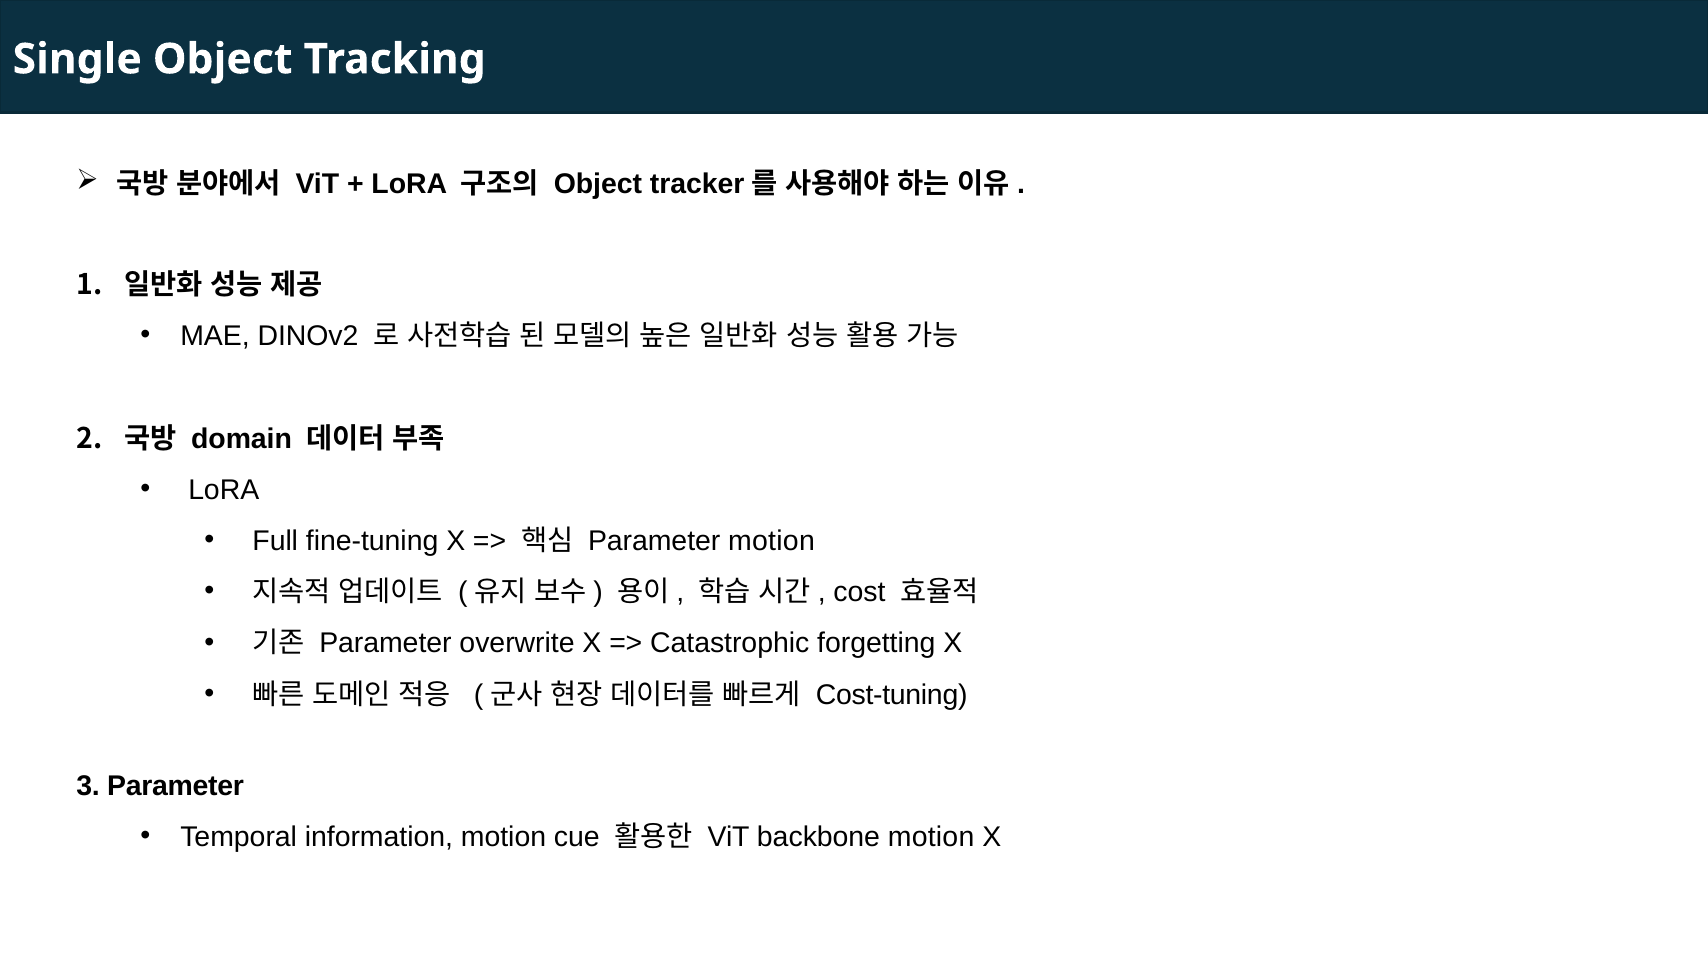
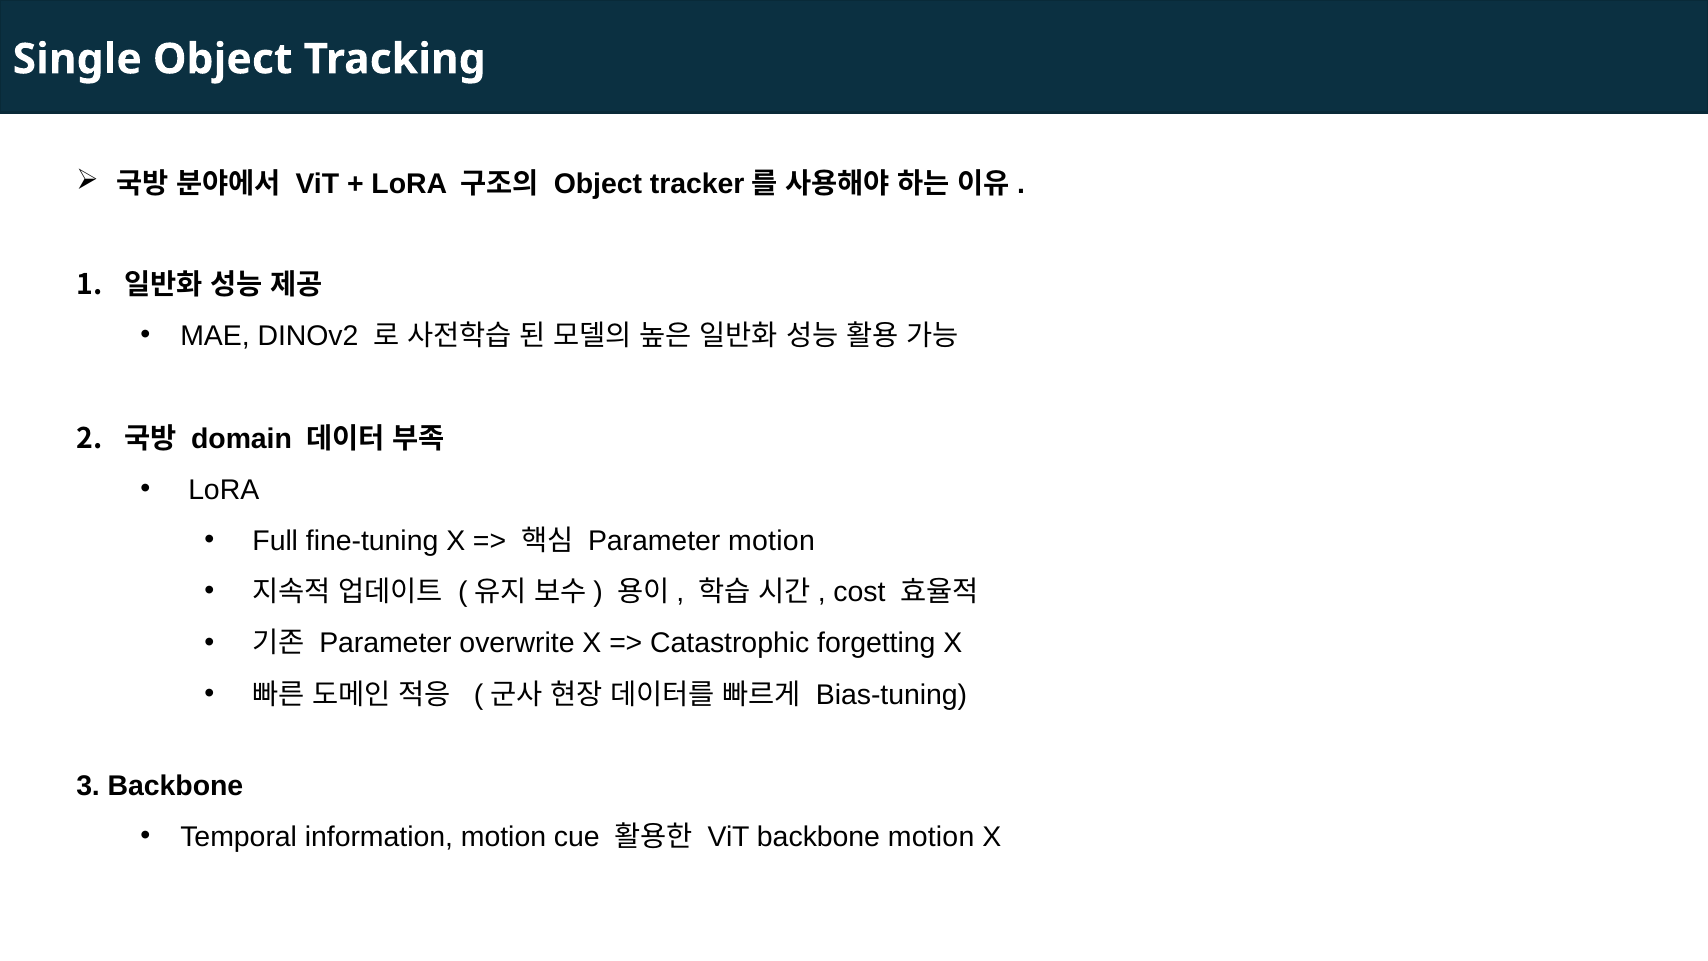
Cost-tuning: Cost-tuning -> Bias-tuning (892, 694)
3 Parameter: Parameter -> Backbone (175, 786)
